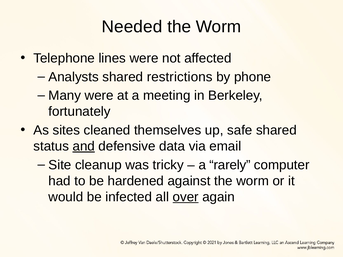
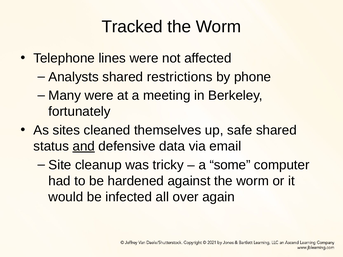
Needed: Needed -> Tracked (132, 27)
rarely: rarely -> some (230, 165)
over underline: present -> none (186, 197)
